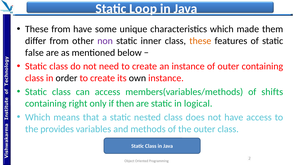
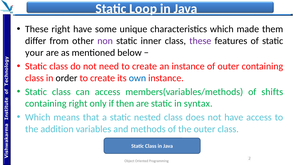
These from: from -> right (61, 29)
these colour: orange -> purple (200, 41)
false: false -> your (34, 53)
own colour: black -> blue (137, 78)
logical: logical -> syntax (198, 103)
provides: provides -> addition (57, 129)
